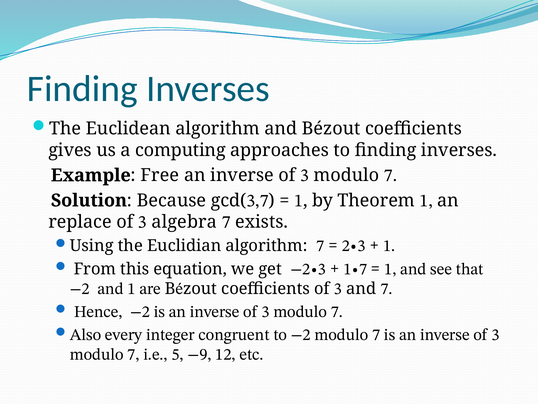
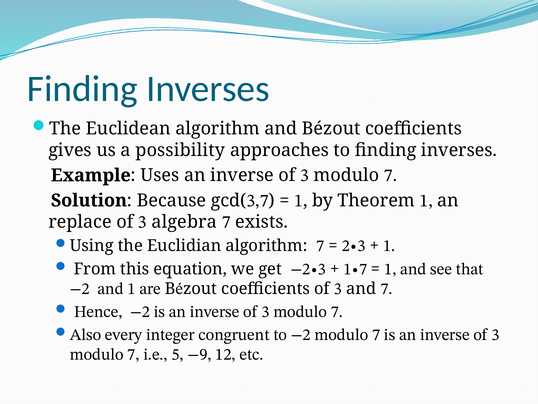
computing: computing -> possibility (180, 150)
Free: Free -> Uses (160, 175)
